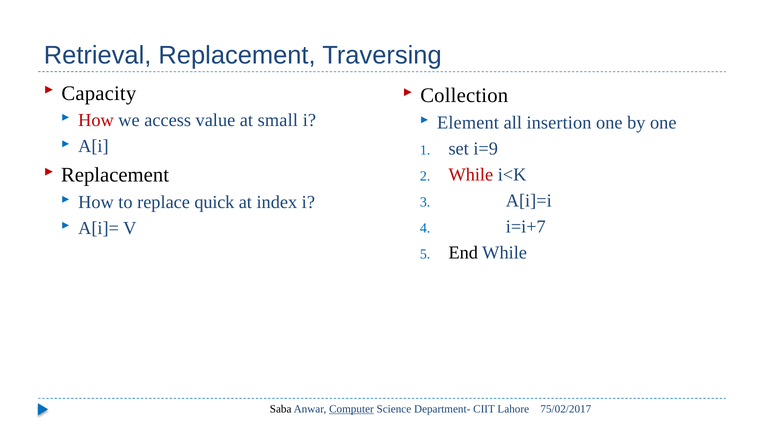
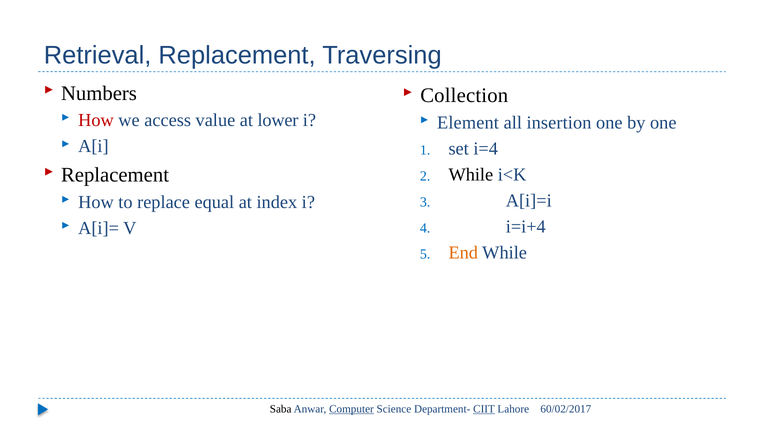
Capacity: Capacity -> Numbers (99, 93)
small: small -> lower (278, 120)
i=9: i=9 -> i=4 (486, 148)
While colour: red -> black (471, 174)
quick: quick -> equal (214, 202)
i=i+7: i=i+7 -> i=i+4 (526, 226)
End colour: black -> orange (463, 252)
CIIT underline: none -> present (484, 409)
75/02/2017: 75/02/2017 -> 60/02/2017 (566, 409)
